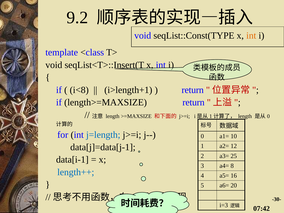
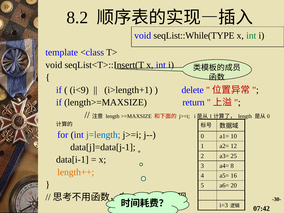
9.2: 9.2 -> 8.2 (77, 18)
seqList::Const(TYPE: seqList::Const(TYPE -> seqList::While(TYPE (194, 36)
int colour: orange -> green (251, 36)
i<8: i<8 -> i<9 (79, 90)
return: return -> delete (193, 90)
length++ colour: blue -> orange (76, 172)
